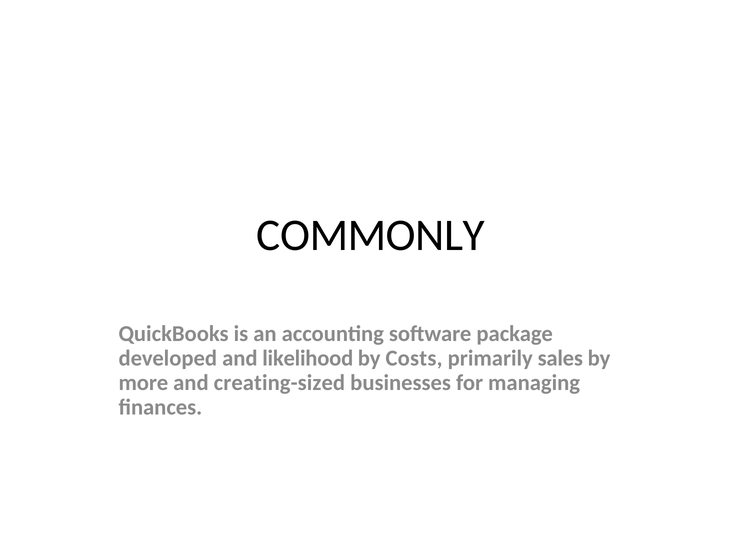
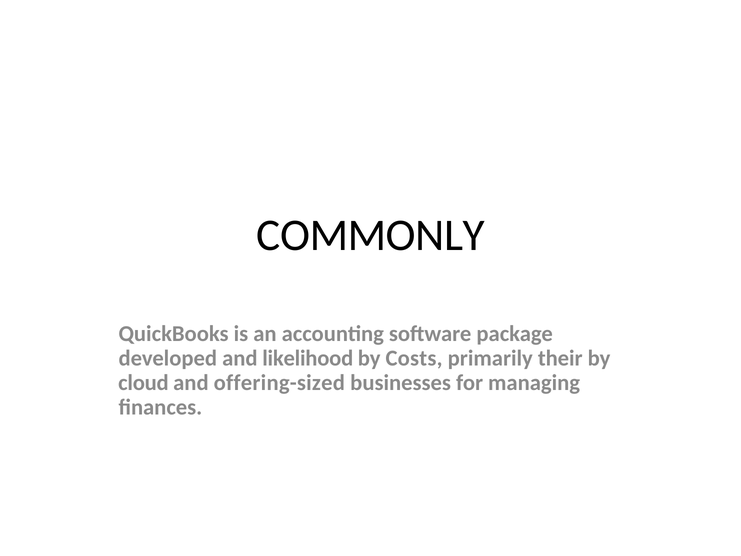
sales: sales -> their (560, 358)
more: more -> cloud (143, 383)
creating-sized: creating-sized -> offering-sized (279, 383)
